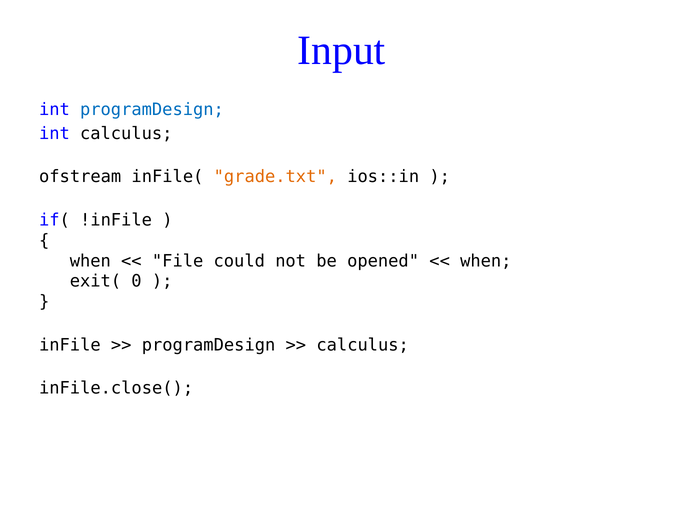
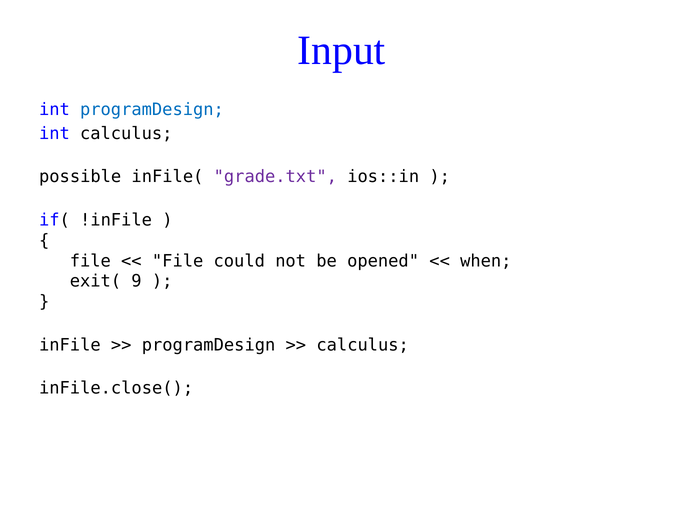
ofstream: ofstream -> possible (80, 177)
grade.txt colour: orange -> purple (275, 177)
when: when -> file (90, 261)
0: 0 -> 9 (137, 281)
